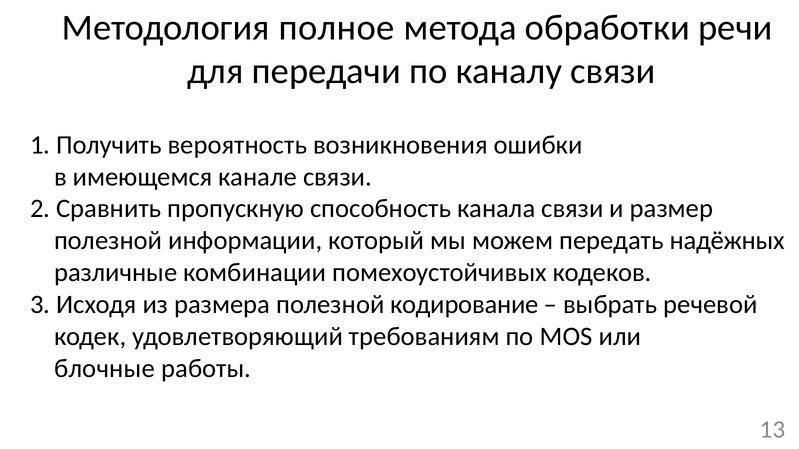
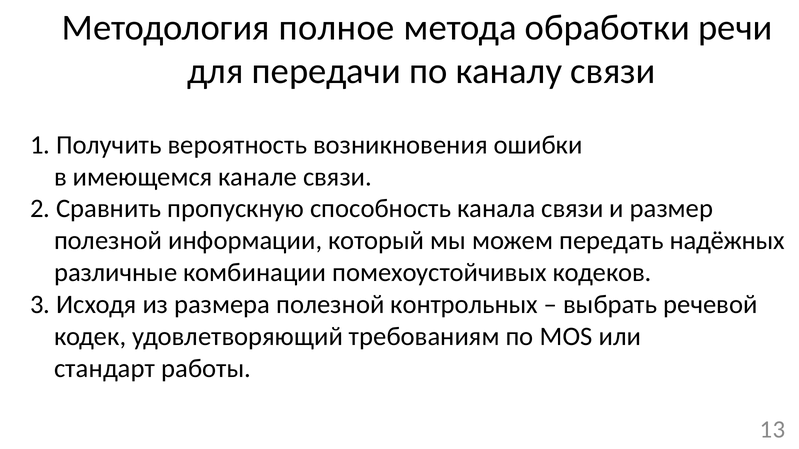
кодирование: кодирование -> контрольных (464, 305)
блочные: блочные -> стандарт (105, 369)
